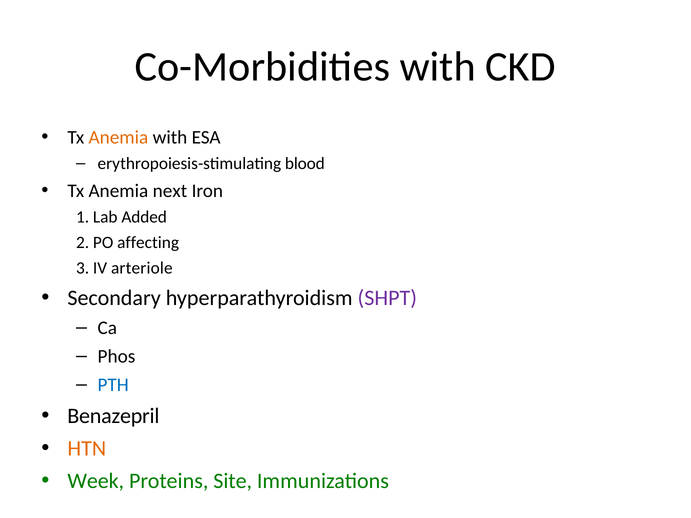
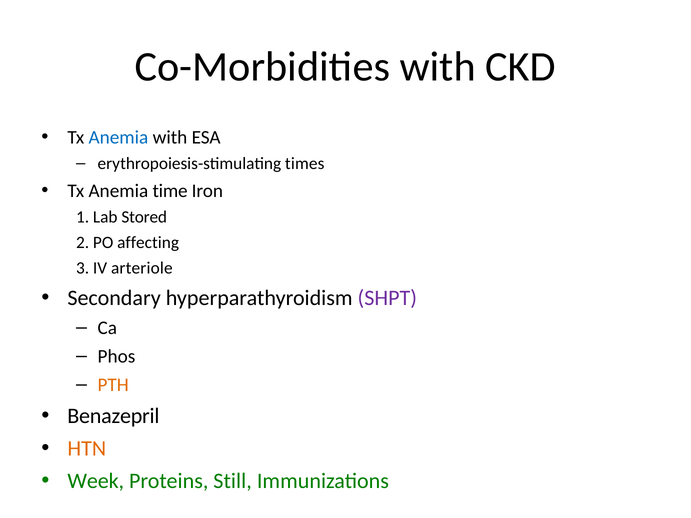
Anemia colour: orange -> blue (118, 137)
blood: blood -> times (305, 164)
next: next -> time (170, 191)
Added: Added -> Stored (144, 217)
PTH colour: blue -> orange (113, 385)
Site: Site -> Still (233, 481)
